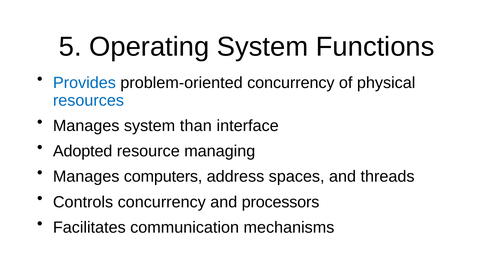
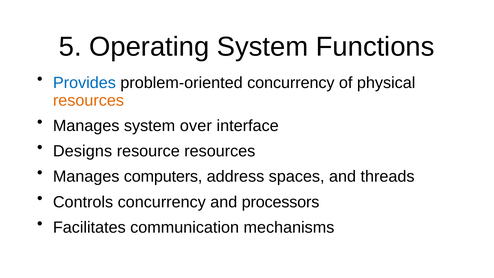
resources colour: blue -> orange (88, 100)
than: than -> over (196, 126)
Adopted: Adopted -> Designs (83, 151)
resource managing: managing -> resources (220, 151)
